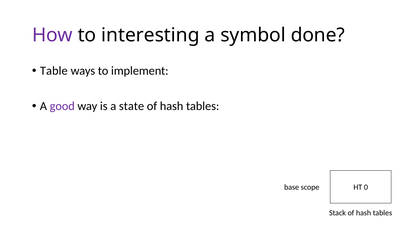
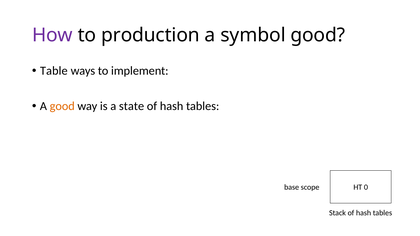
interesting: interesting -> production (150, 35)
symbol done: done -> good (318, 35)
good colour: purple -> orange (62, 106)
